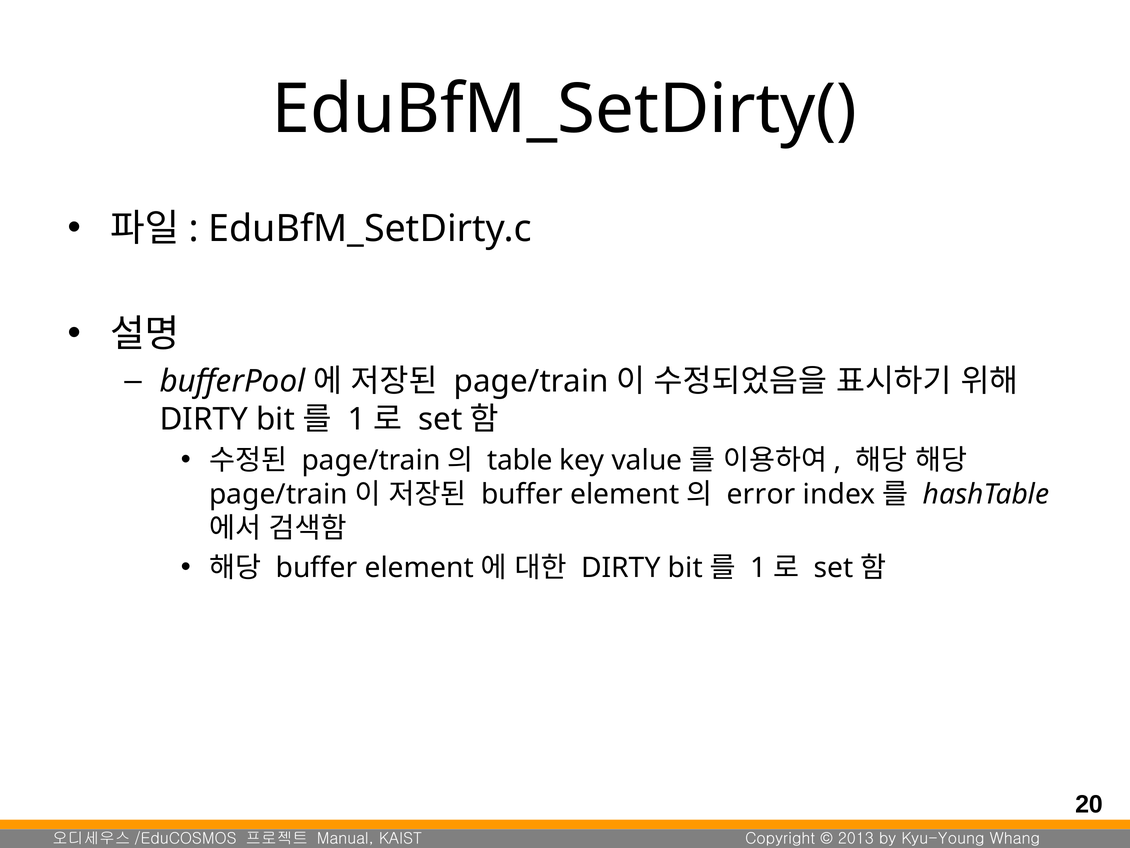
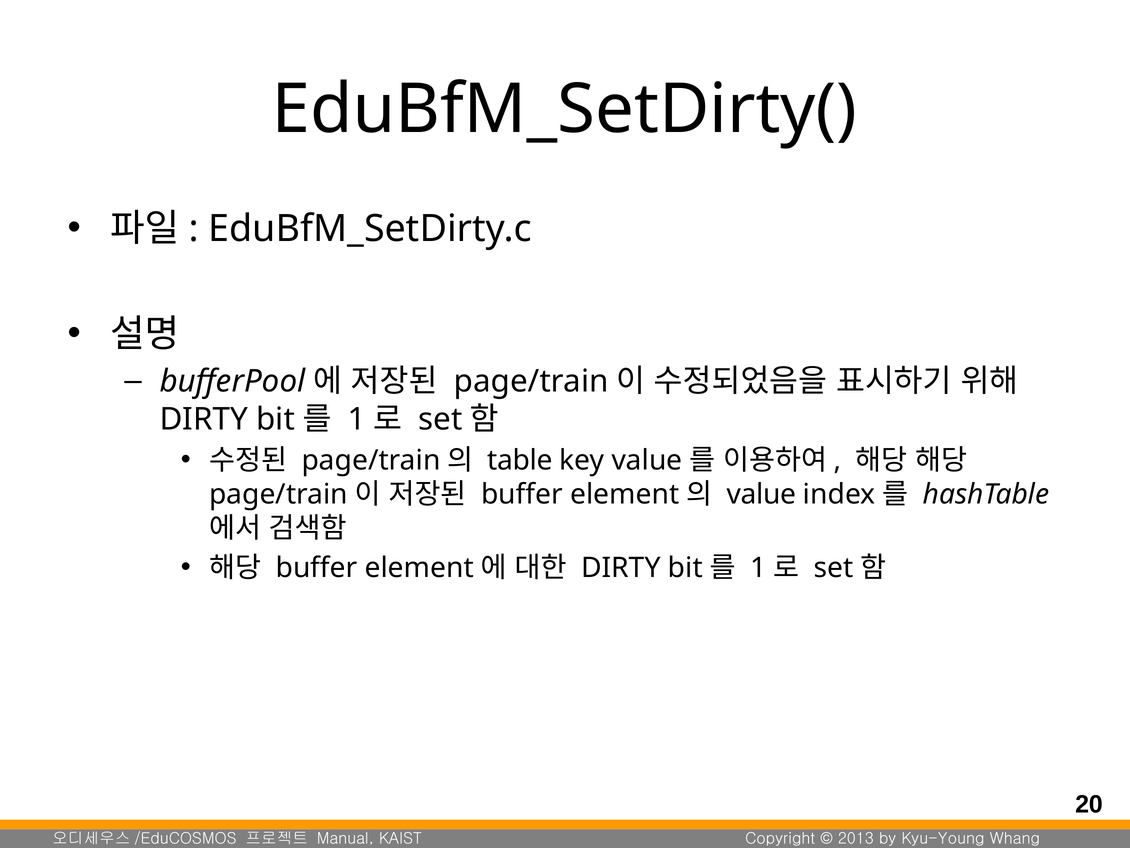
error: error -> value (761, 494)
